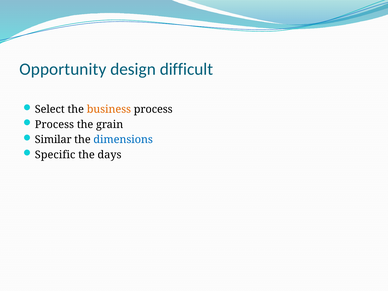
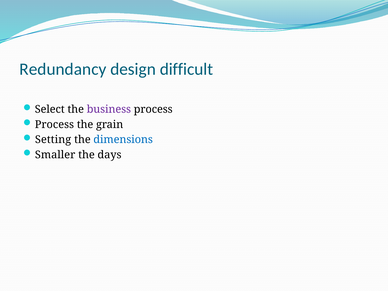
Opportunity: Opportunity -> Redundancy (63, 69)
business colour: orange -> purple (109, 109)
Similar: Similar -> Setting (53, 140)
Specific: Specific -> Smaller (55, 155)
